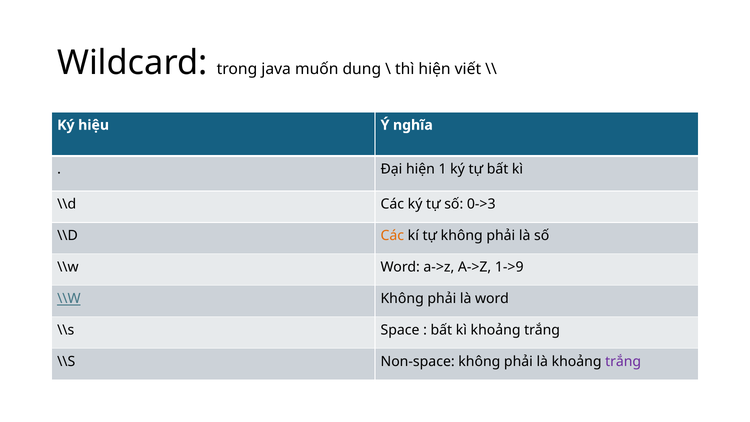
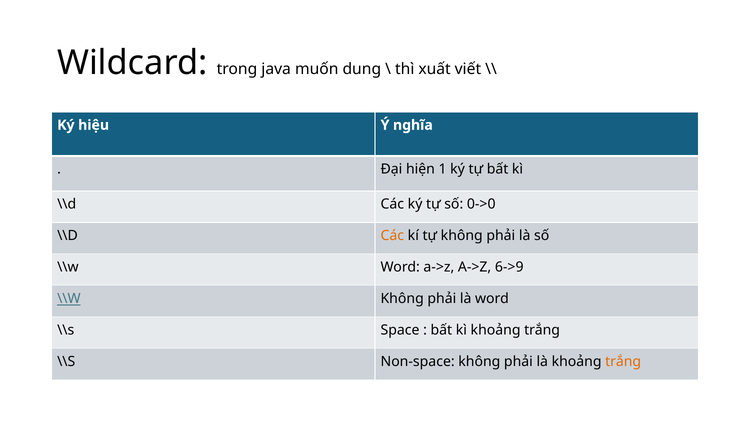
thì hiện: hiện -> xuất (435, 69)
0->3: 0->3 -> 0->0 (481, 204)
1->9: 1->9 -> 6->9 (509, 267)
trắng colour: purple -> orange (623, 361)
